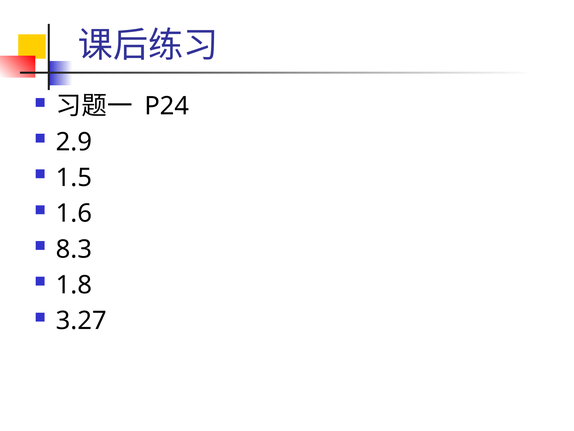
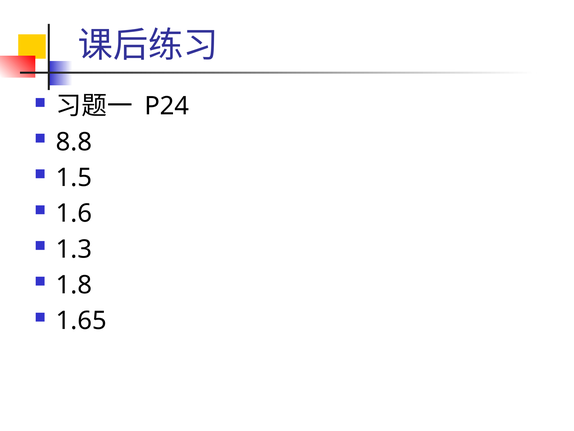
2.9: 2.9 -> 8.8 (74, 142)
8.3: 8.3 -> 1.3 (74, 249)
3.27: 3.27 -> 1.65 (81, 320)
